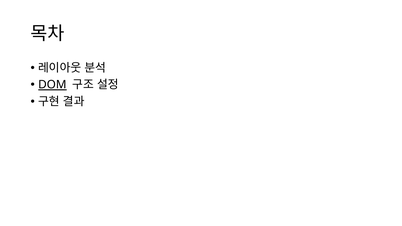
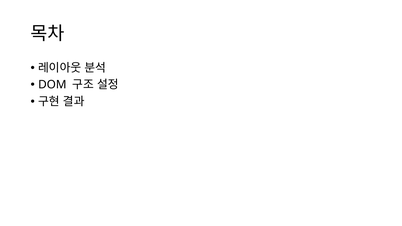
DOM underline: present -> none (52, 85)
